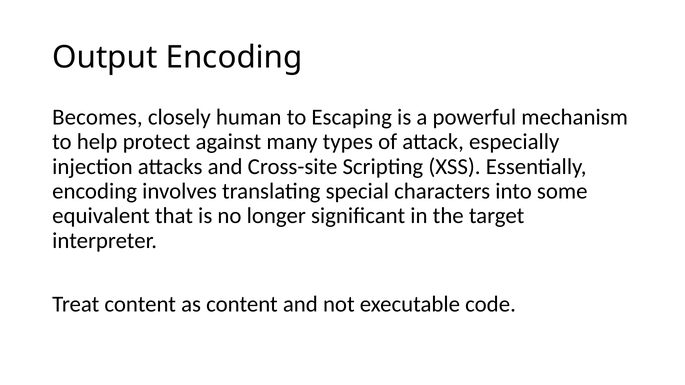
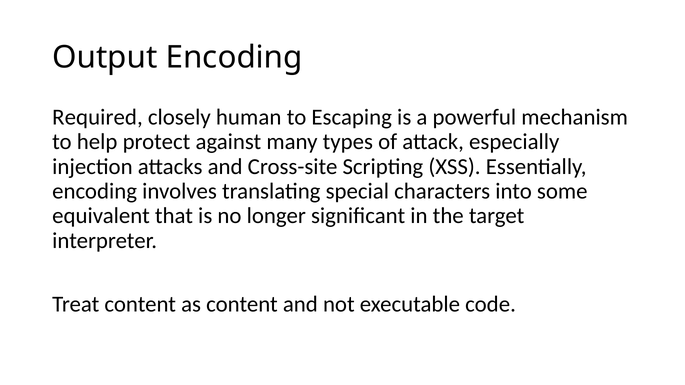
Becomes: Becomes -> Required (97, 117)
